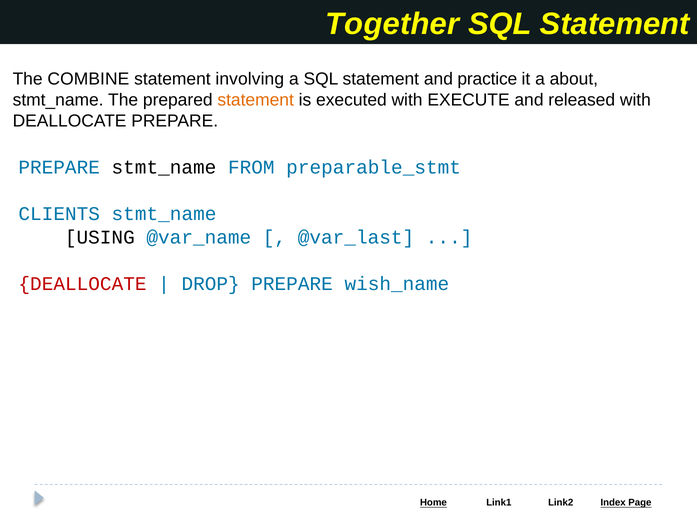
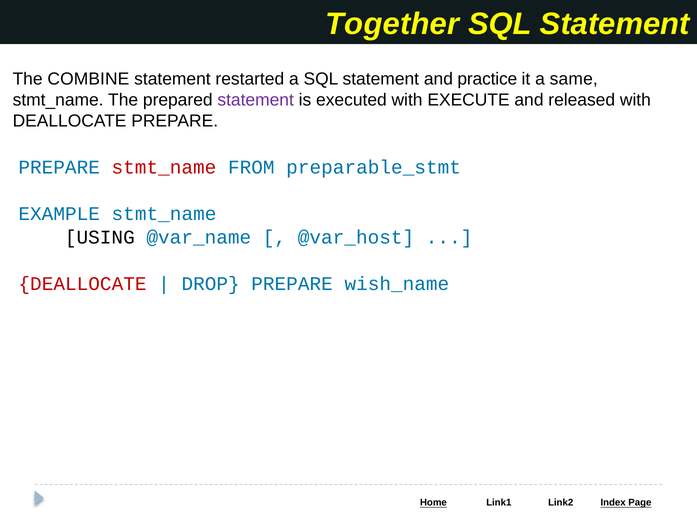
involving: involving -> restarted (250, 79)
about: about -> same (574, 79)
statement colour: orange -> purple (256, 100)
stmt_name colour: black -> red (164, 167)
CLIENTS: CLIENTS -> EXAMPLE (59, 214)
@var_last: @var_last -> @var_host (356, 237)
